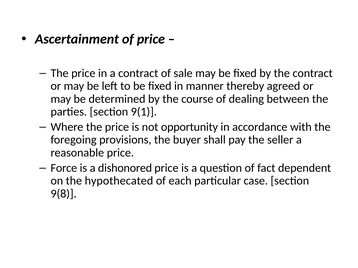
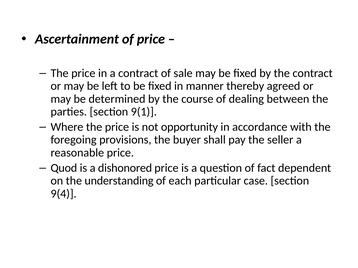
Force: Force -> Quod (64, 168)
hypothecated: hypothecated -> understanding (119, 181)
9(8: 9(8 -> 9(4 (64, 194)
